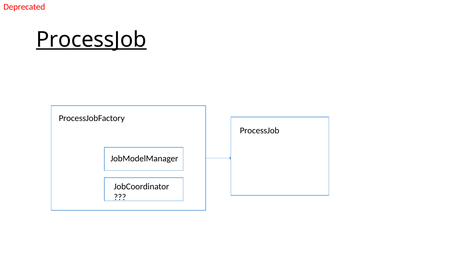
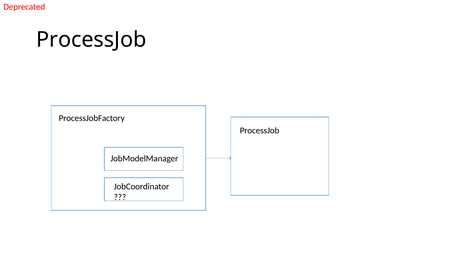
ProcessJob underline: present -> none (91, 40)
